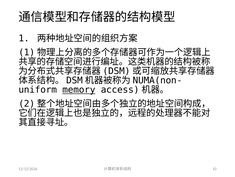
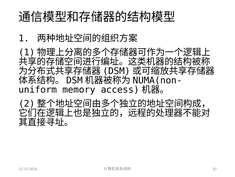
memory underline: present -> none (79, 89)
